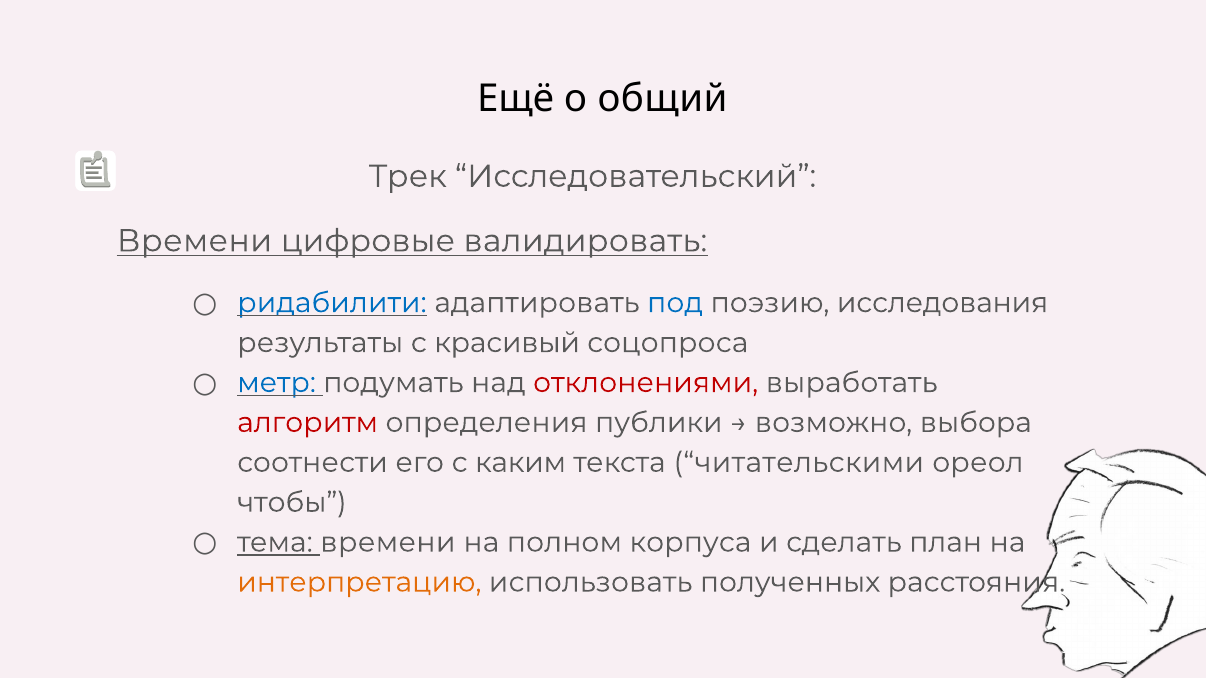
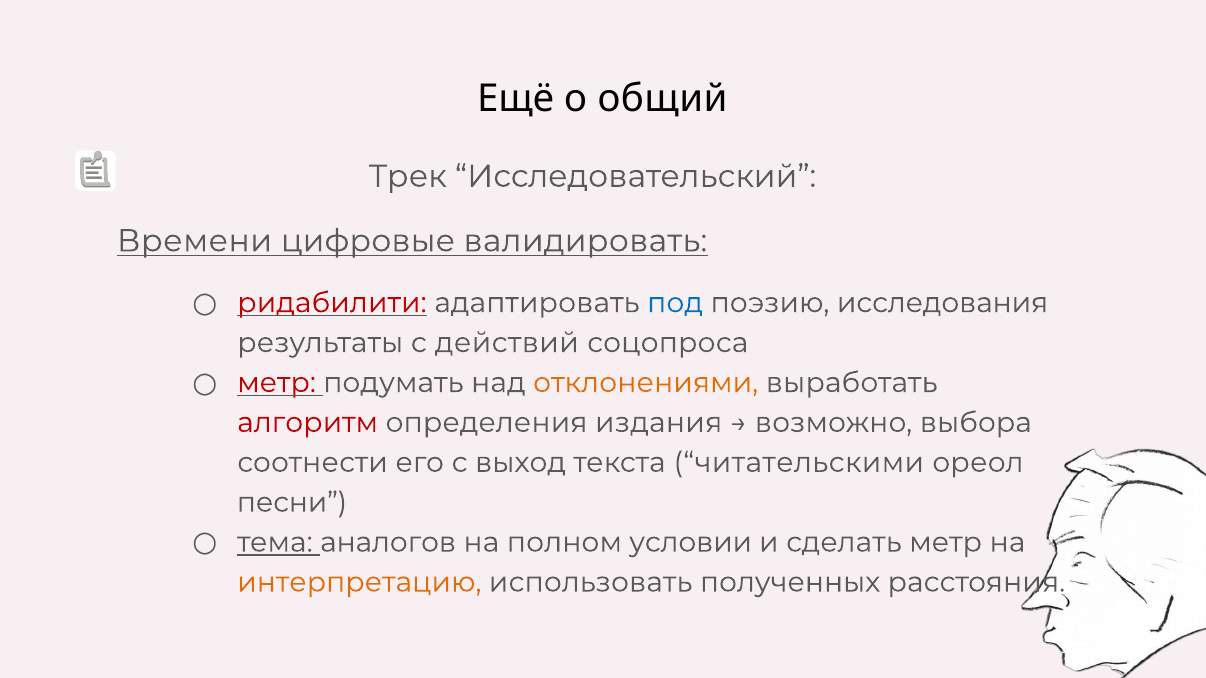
ридабилити colour: blue -> red (332, 303)
красивый: красивый -> действий (507, 343)
метр colour: blue -> red (277, 383)
отклонениями colour: red -> orange (646, 383)
публики: публики -> издания (659, 423)
каким: каким -> выход (520, 463)
чтобы: чтобы -> песни (292, 503)
тема времени: времени -> аналогов (388, 543)
корпуса: корпуса -> условии (691, 543)
сделать план: план -> метр (946, 543)
